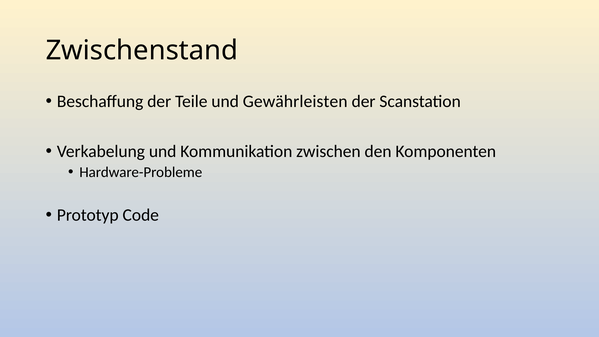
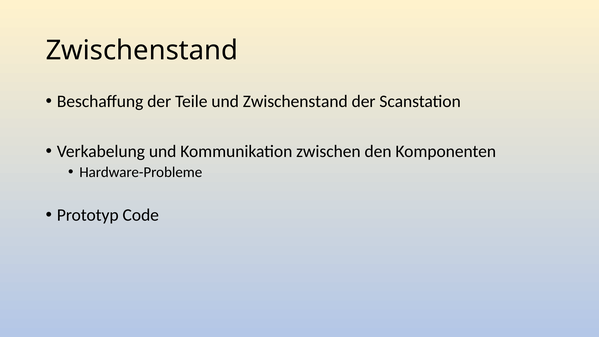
und Gewährleisten: Gewährleisten -> Zwischenstand (295, 101)
